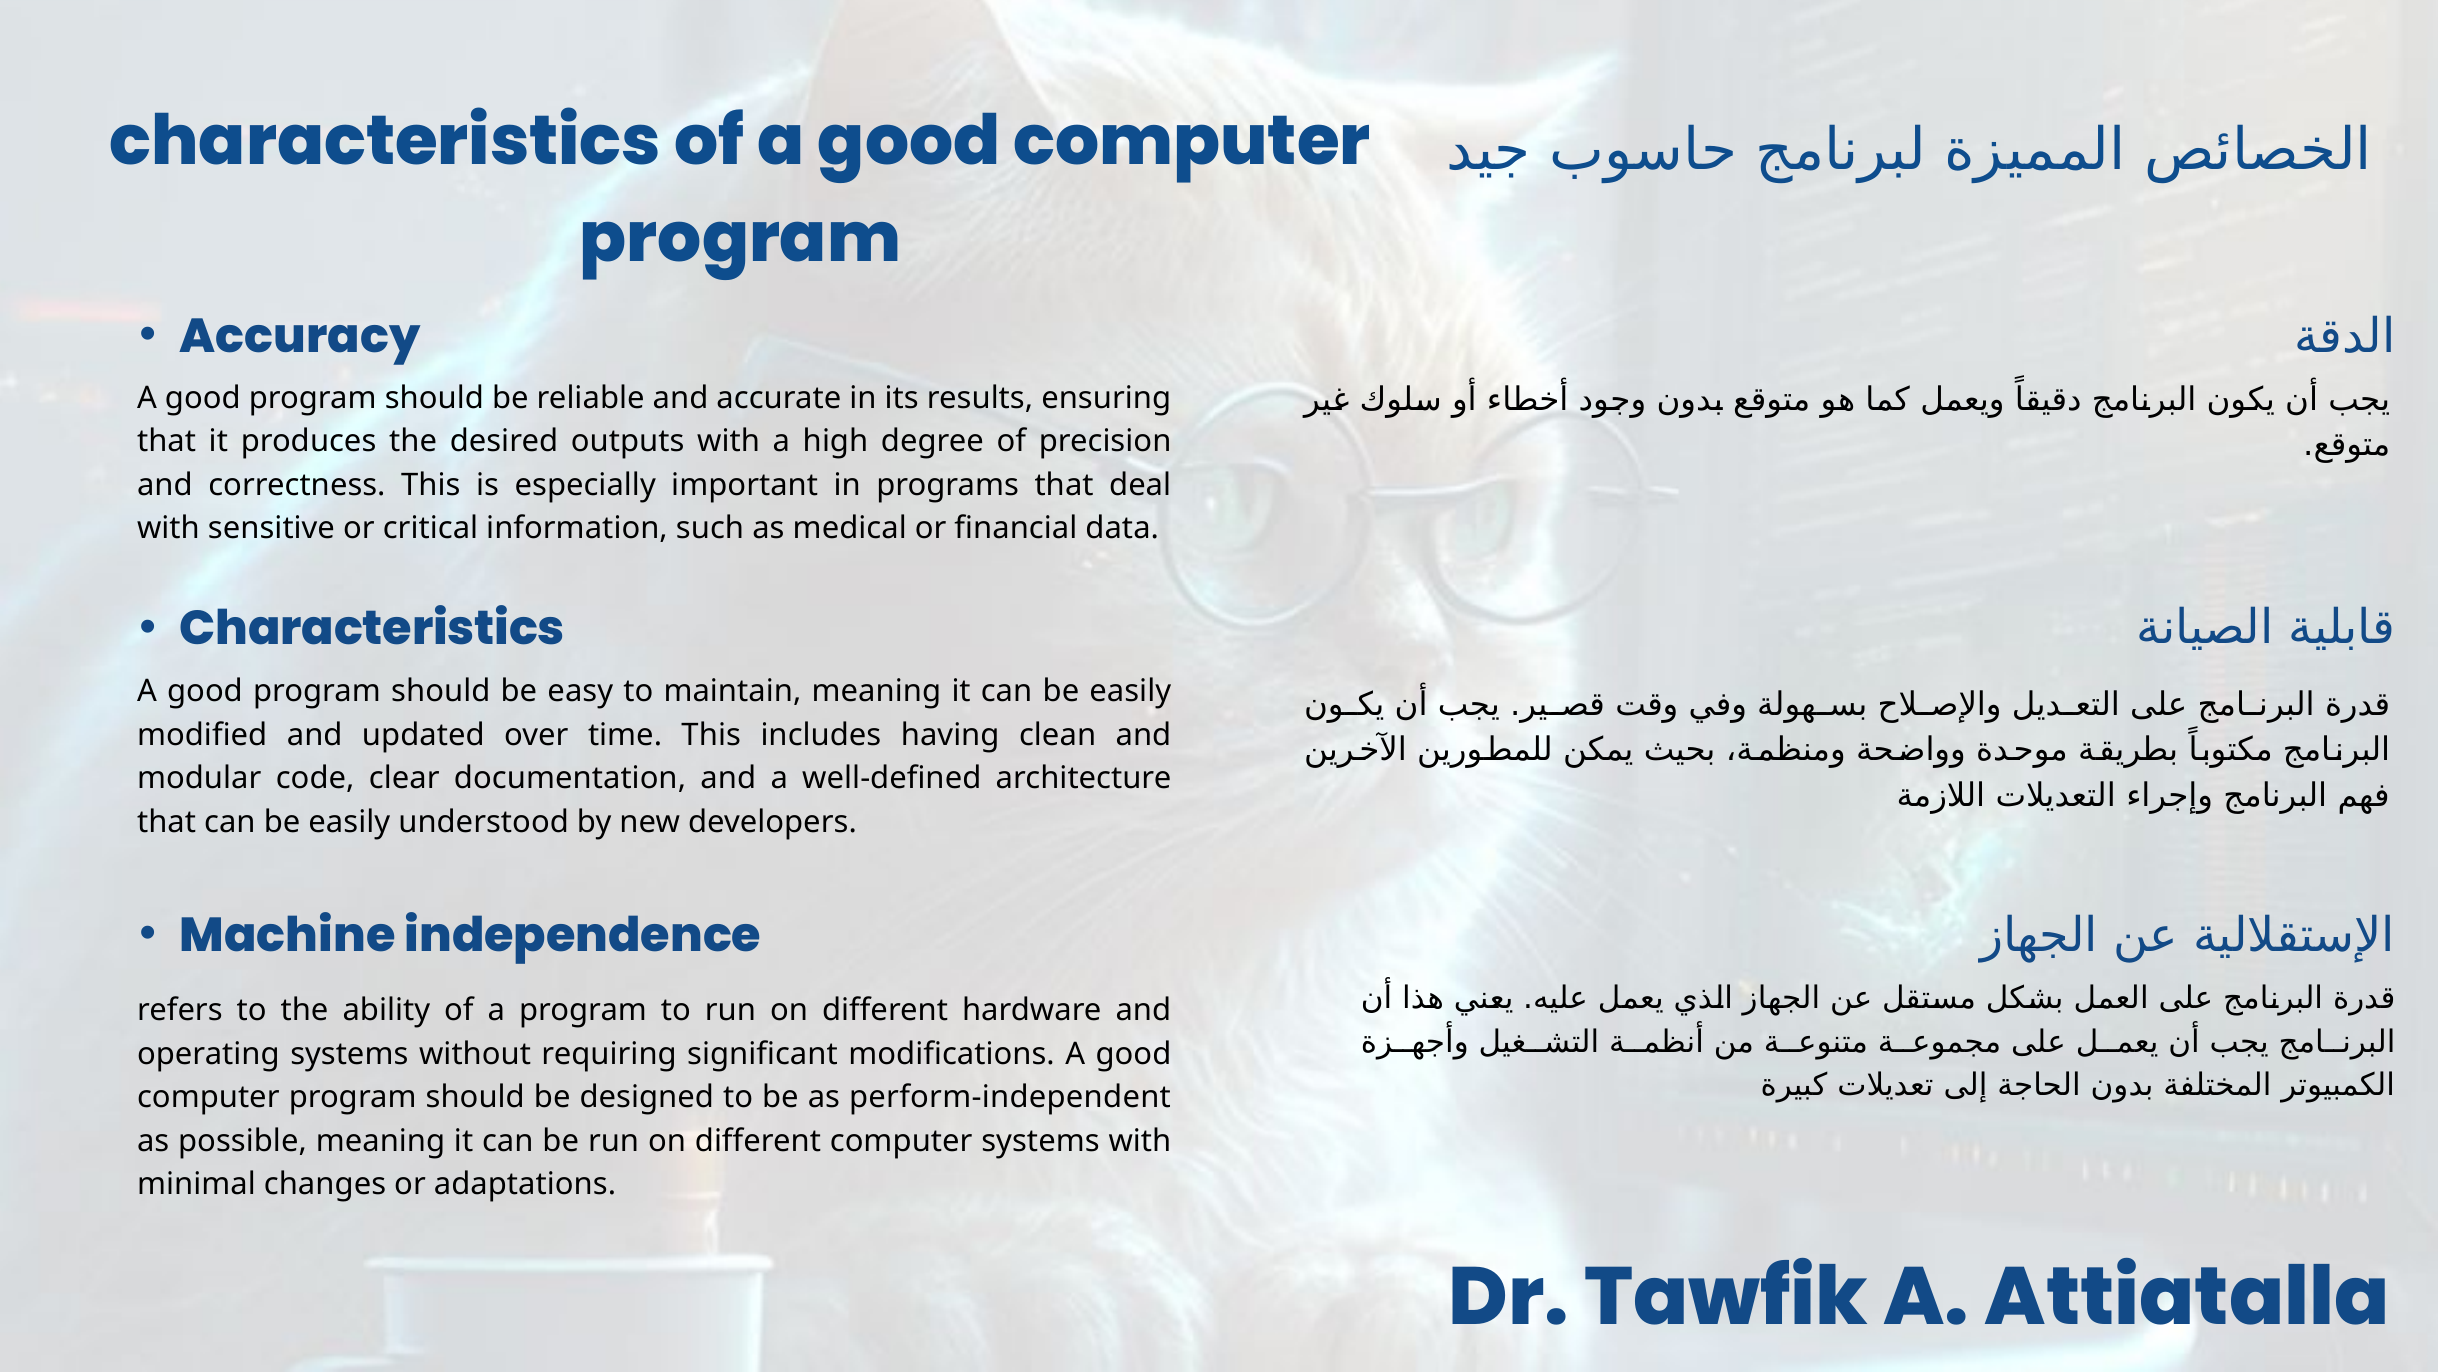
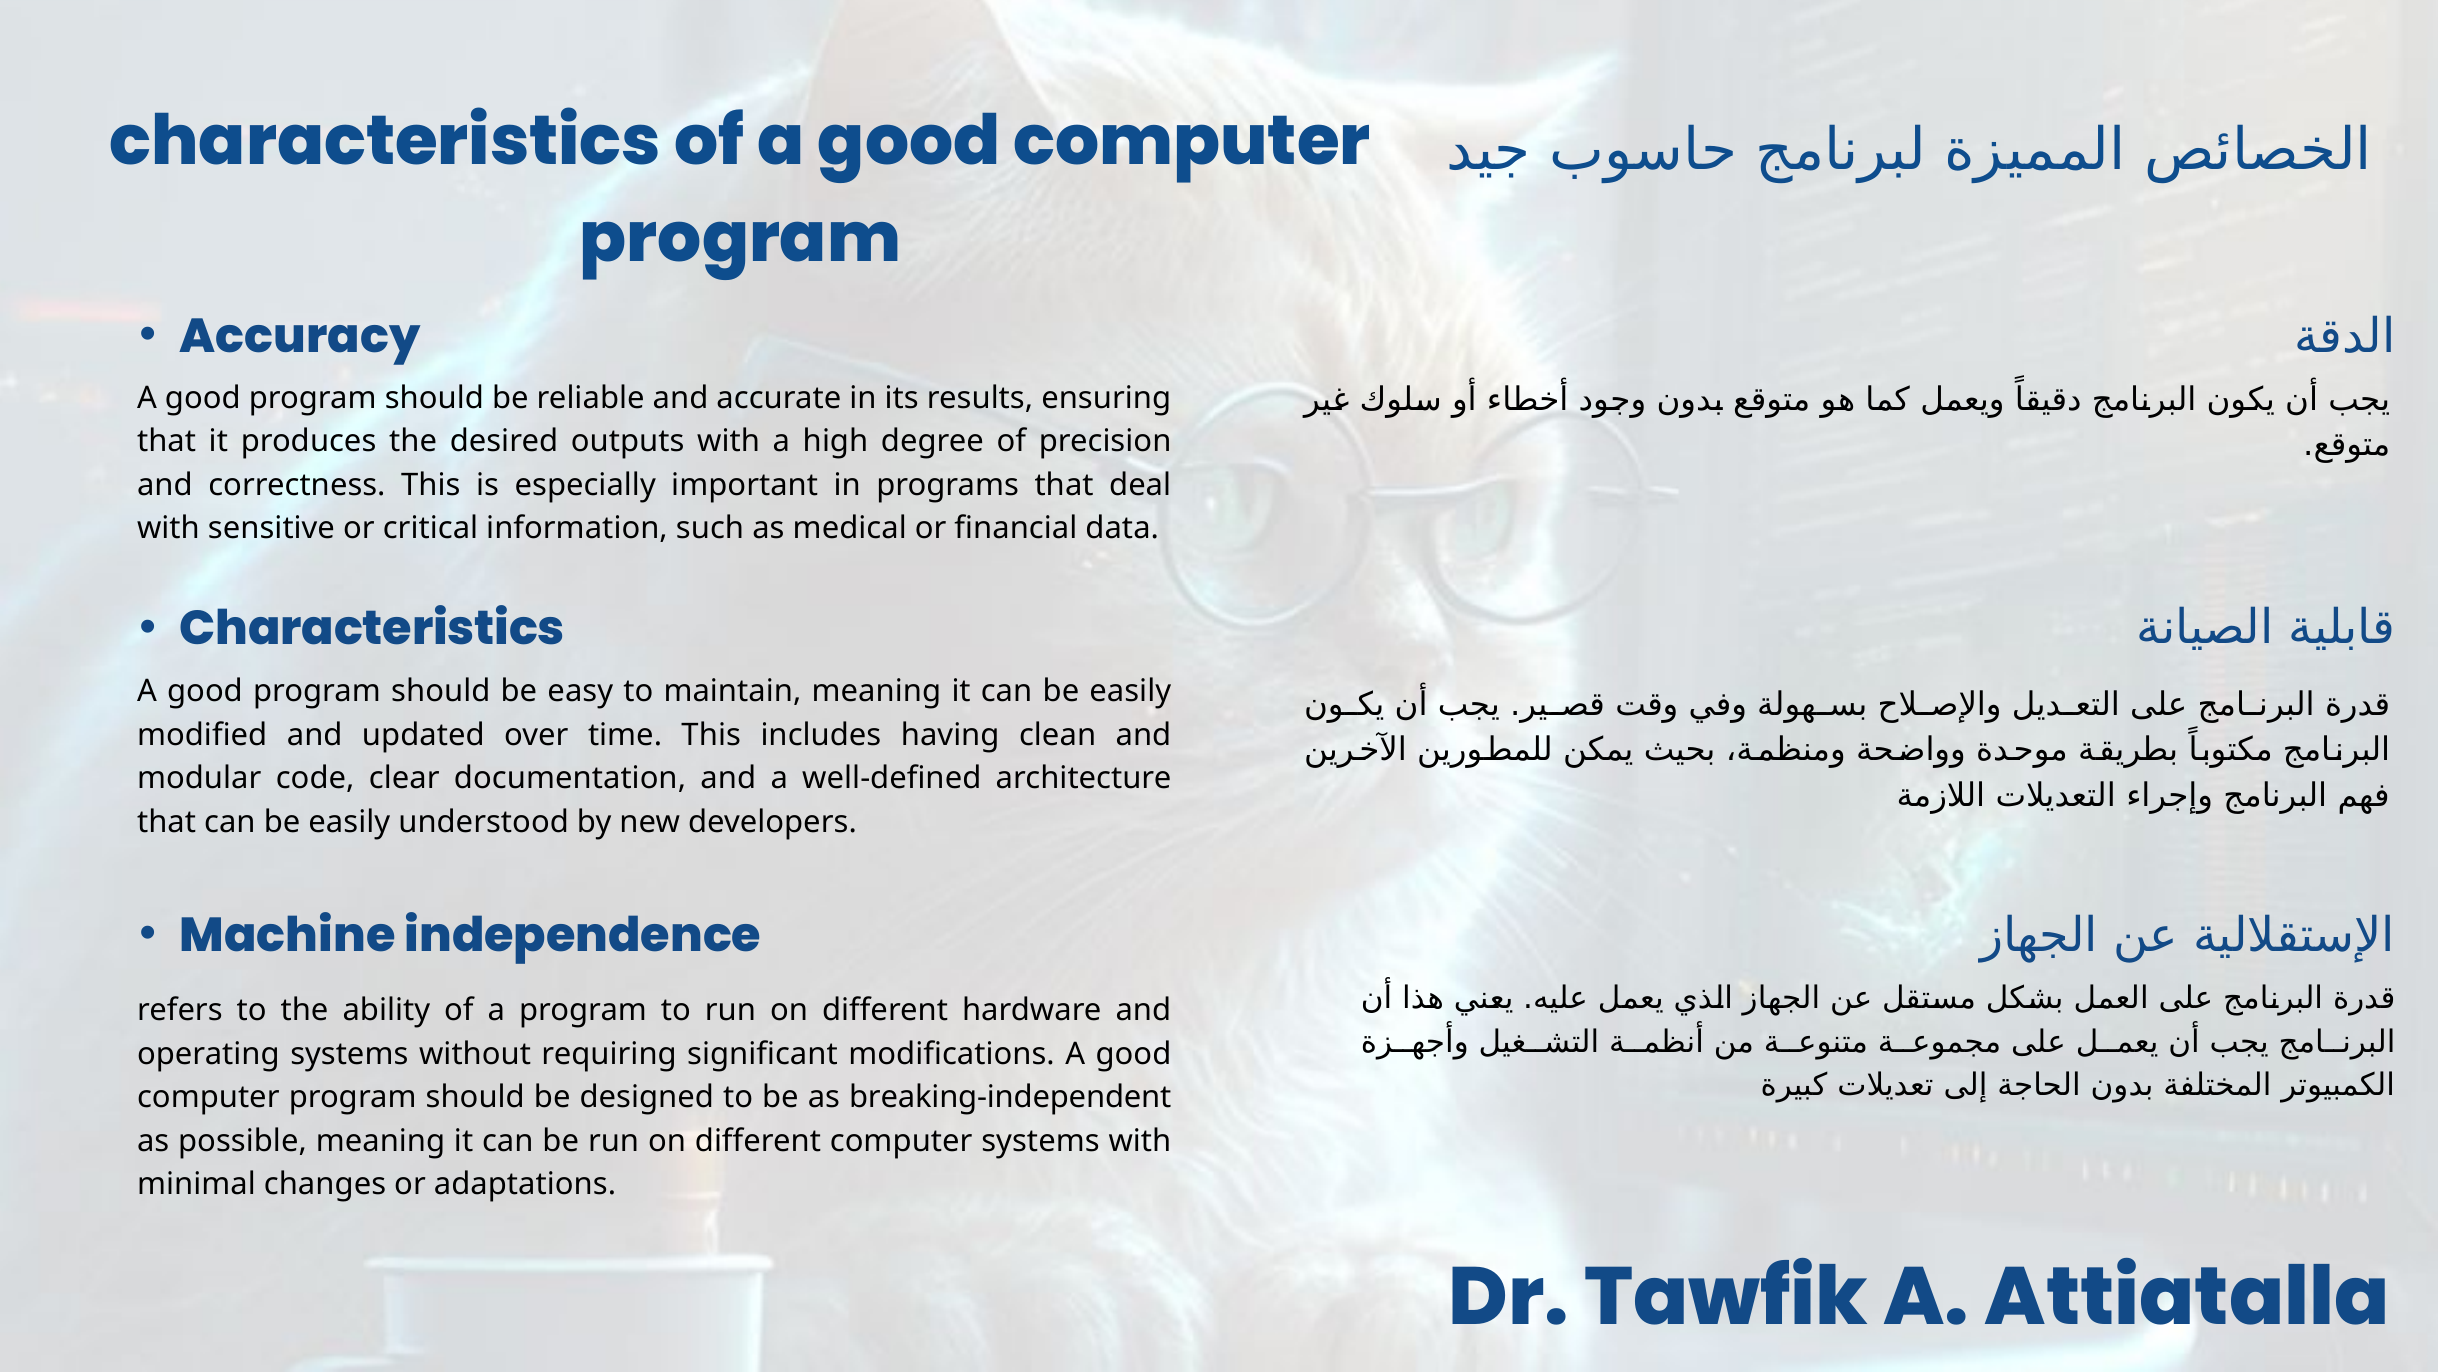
perform-independent: perform-independent -> breaking-independent (1010, 1097)
